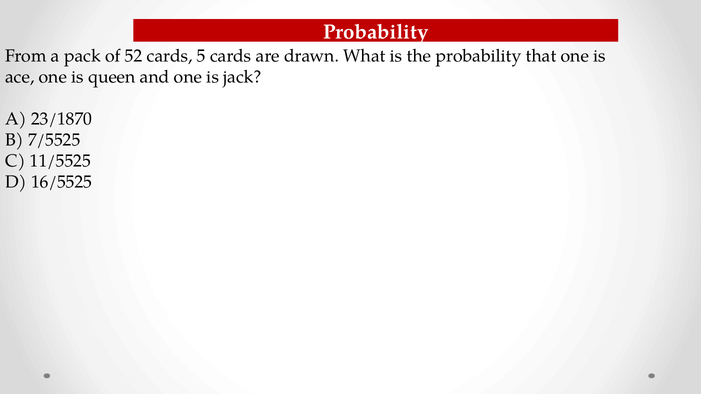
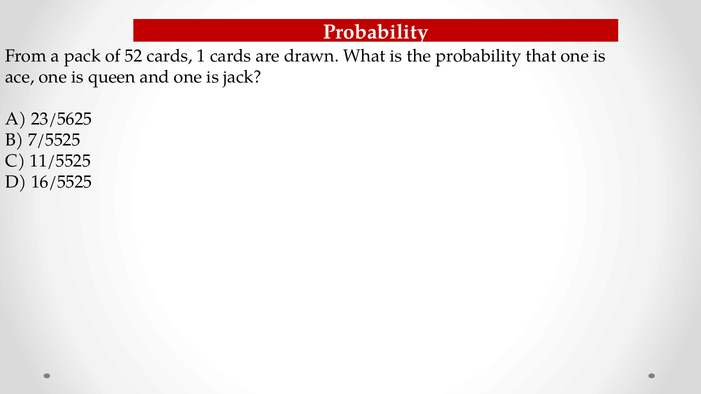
5: 5 -> 1 (201, 56)
23/1870: 23/1870 -> 23/5625 (62, 119)
